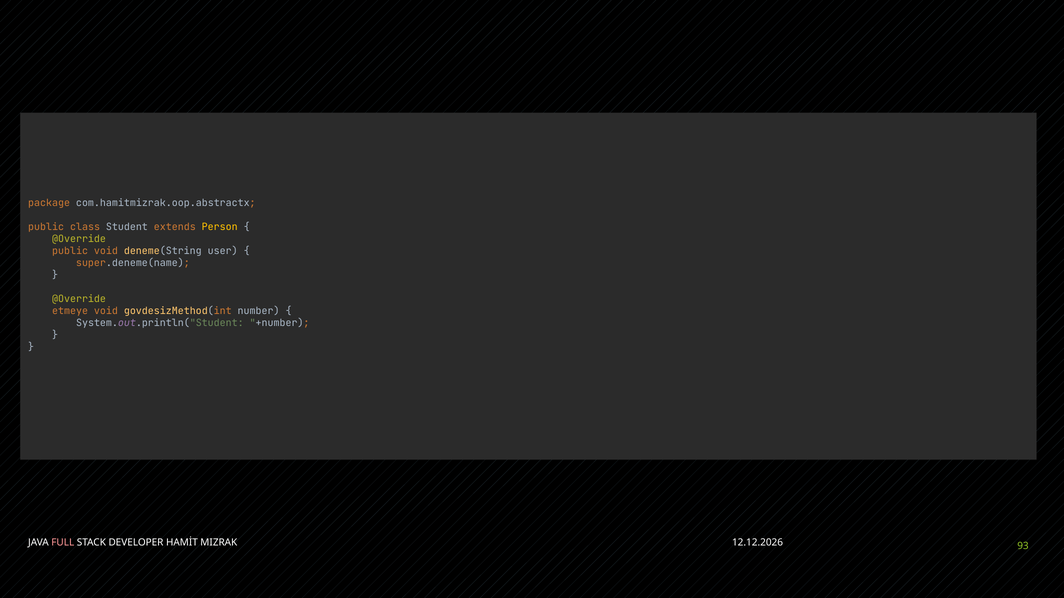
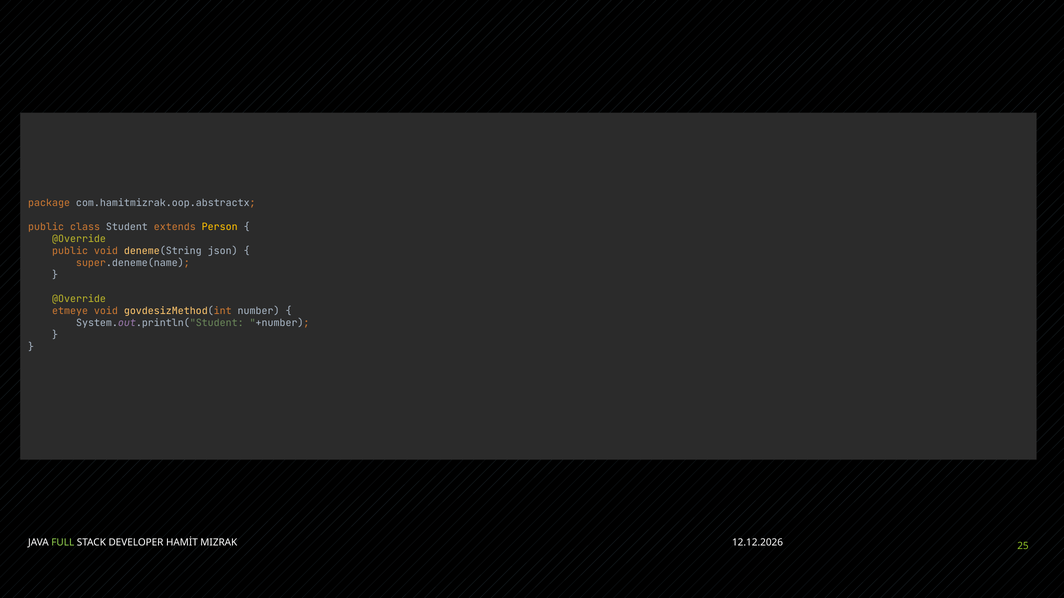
user: user -> json (223, 251)
FULL colour: pink -> light green (63, 543)
93: 93 -> 25 (1023, 547)
